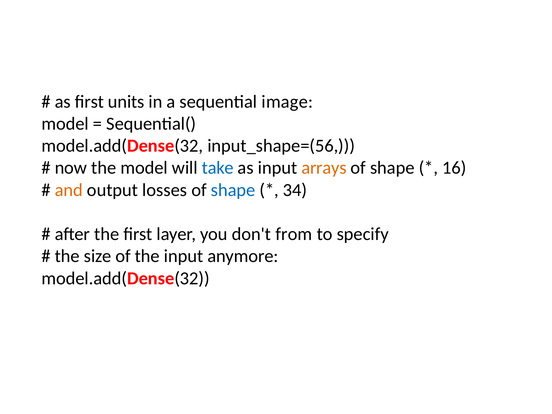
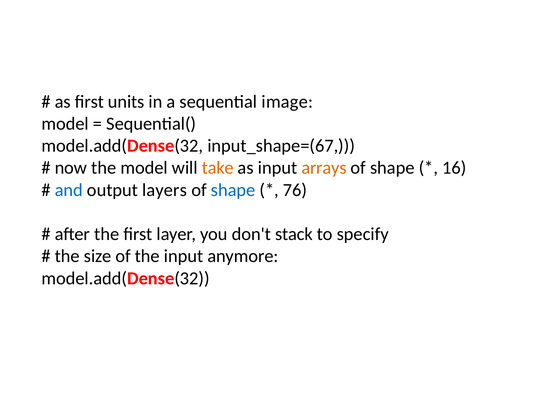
input_shape=(56: input_shape=(56 -> input_shape=(67 (281, 146)
take colour: blue -> orange (218, 168)
and colour: orange -> blue (69, 190)
losses: losses -> layers (165, 190)
34: 34 -> 76 (295, 190)
from: from -> stack (294, 234)
